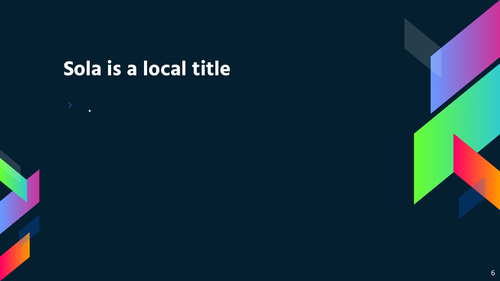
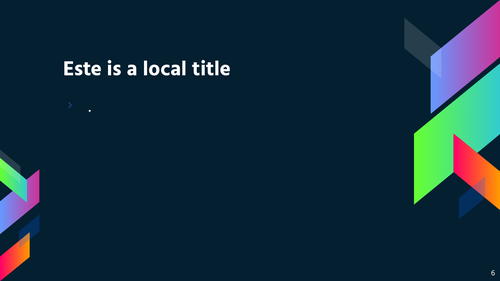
Sola: Sola -> Este (83, 69)
